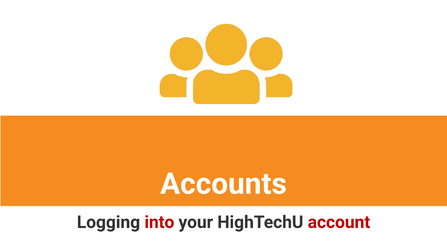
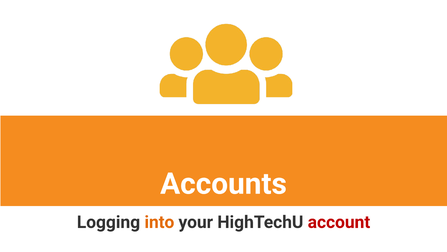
into colour: red -> orange (159, 222)
